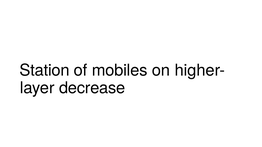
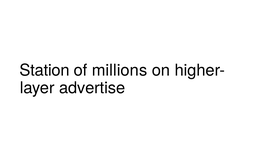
mobiles: mobiles -> millions (120, 70)
decrease: decrease -> advertise (92, 88)
